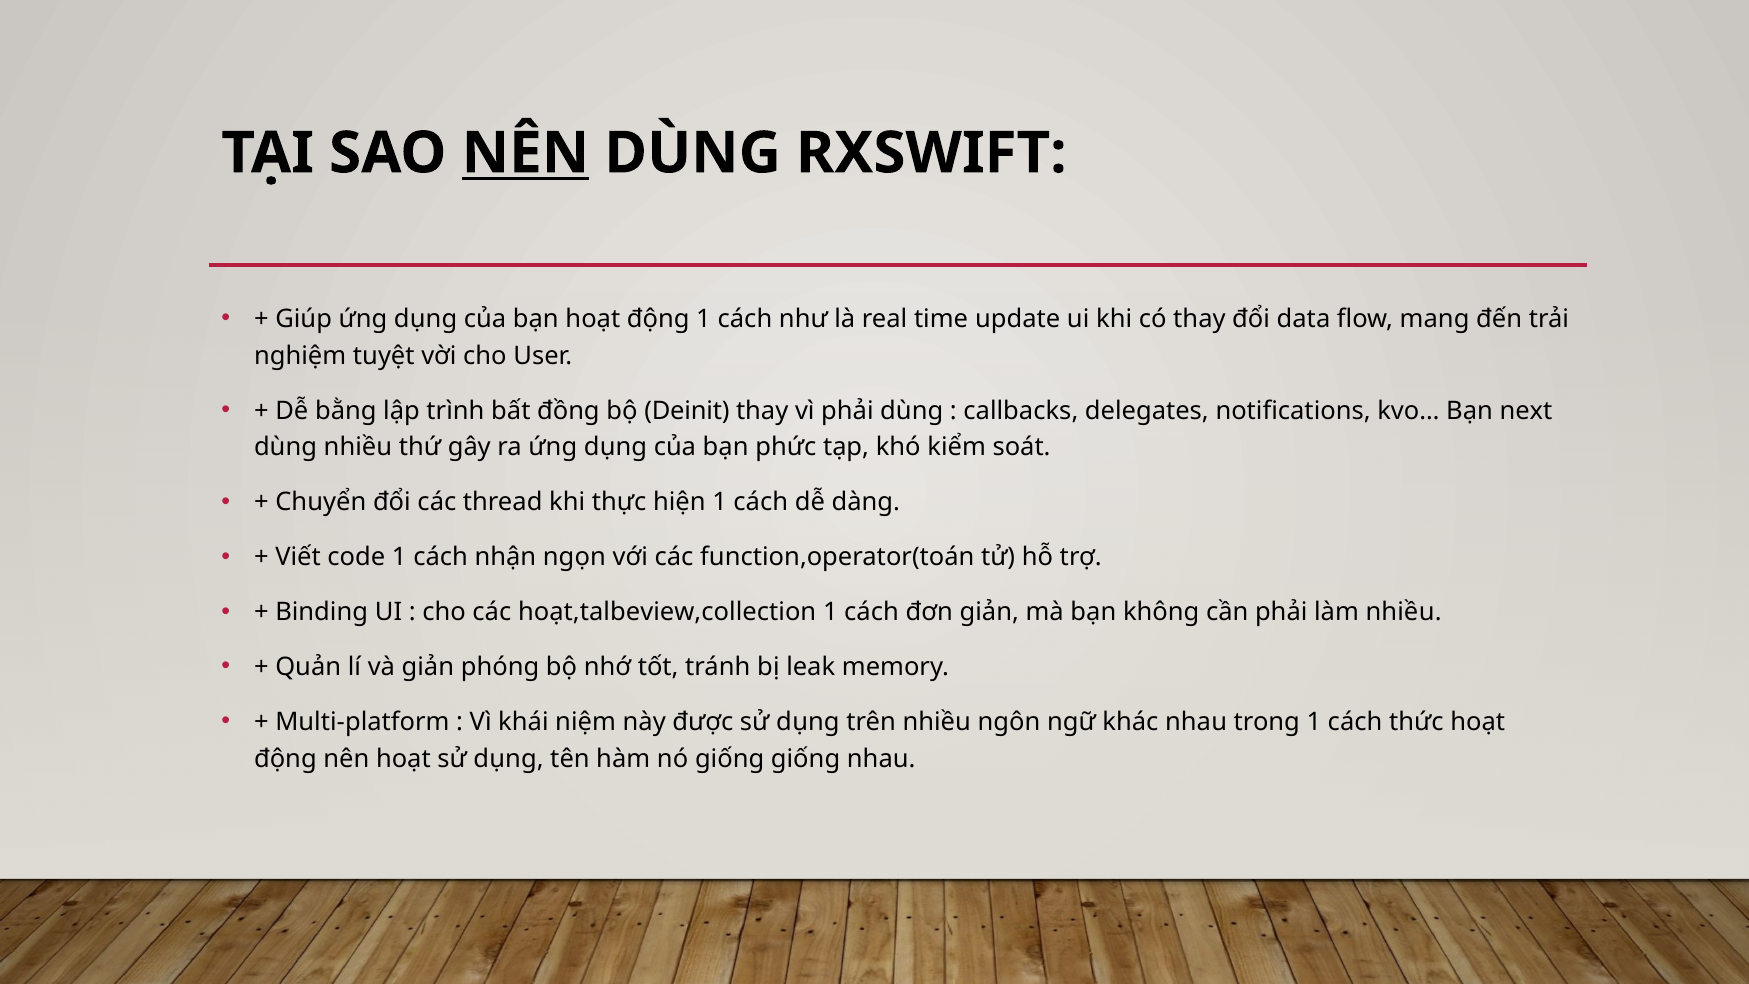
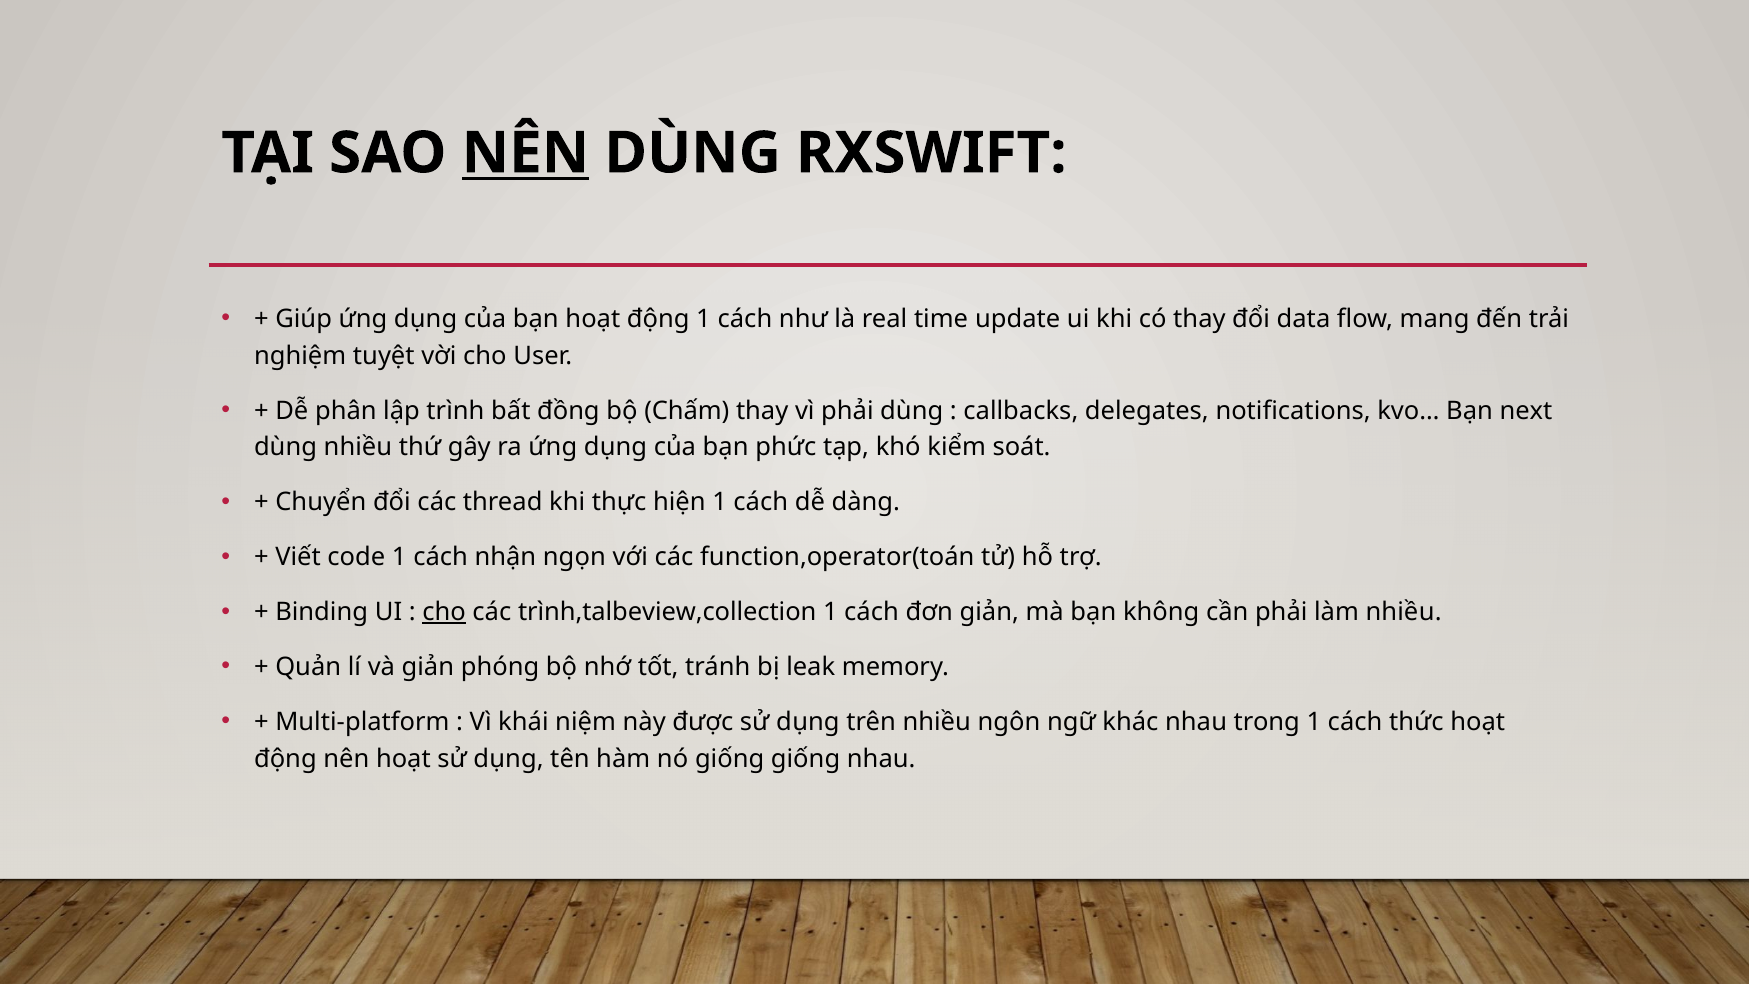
bằng: bằng -> phân (346, 411)
Deinit: Deinit -> Chấm (687, 411)
cho underline: none -> present (444, 612)
hoạt,talbeview,collection: hoạt,talbeview,collection -> trình,talbeview,collection (667, 612)
